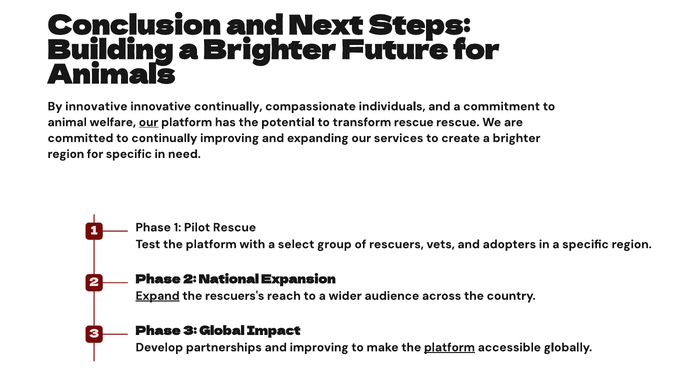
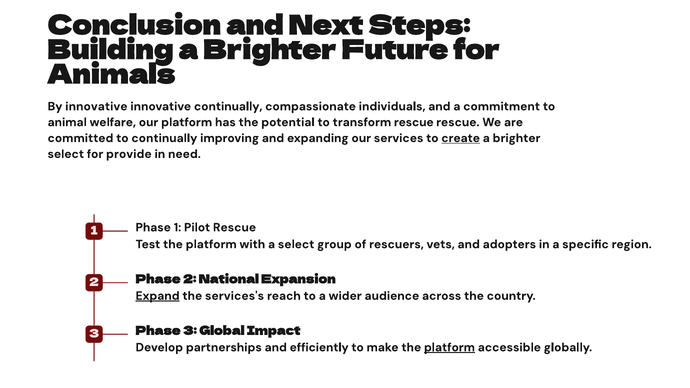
our underline: present -> none (149, 122)
create underline: none -> present (461, 138)
region: region -> select (66, 154)
for specific: specific -> provide (129, 154)
rescuers's: rescuers's -> services's (235, 296)
and improving: improving -> efficiently (319, 347)
